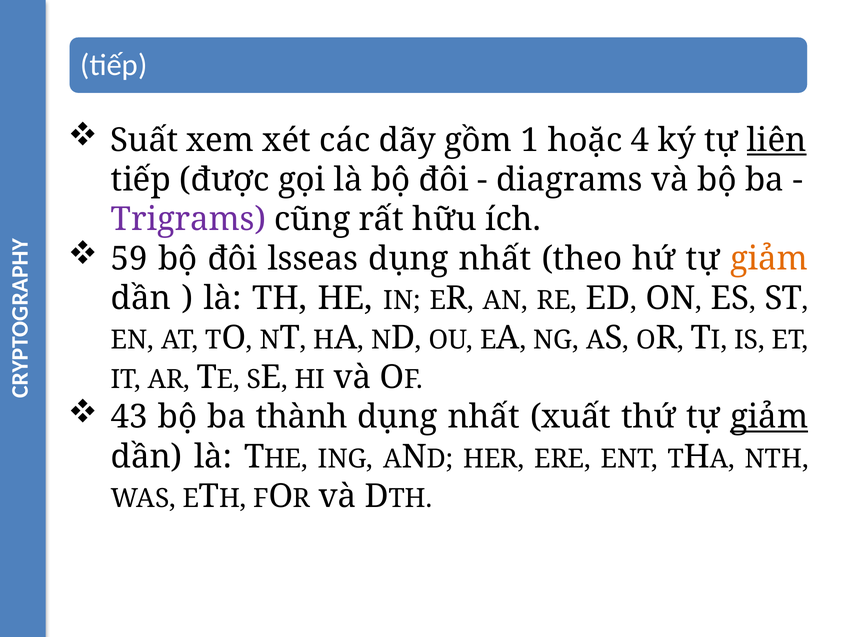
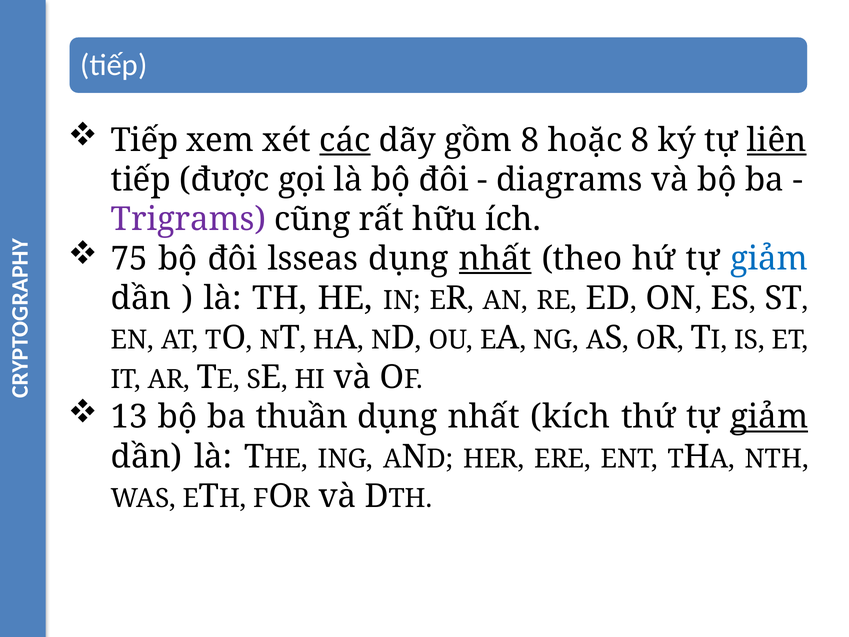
Suất: Suất -> Tiếp (144, 140)
các underline: none -> present (345, 140)
gồm 1: 1 -> 8 (530, 140)
hoặc 4: 4 -> 8 (640, 140)
59: 59 -> 75 (129, 259)
nhất underline: none -> present (495, 259)
giảm colour: orange -> blue (769, 259)
43: 43 -> 13 (129, 417)
thành: thành -> thuần (302, 417)
xuất: xuất -> kích (570, 417)
